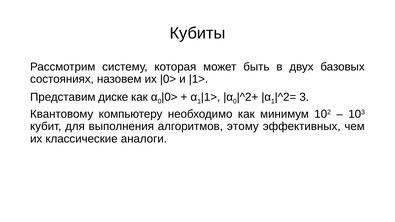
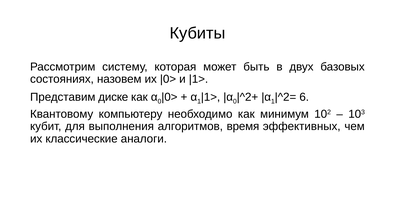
3: 3 -> 6 (304, 97)
этому: этому -> время (243, 127)
